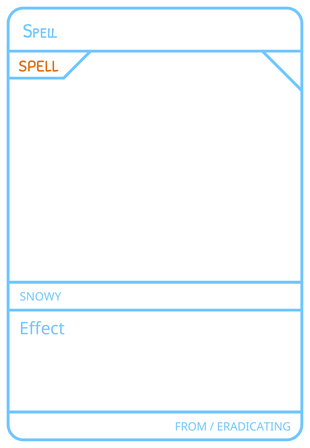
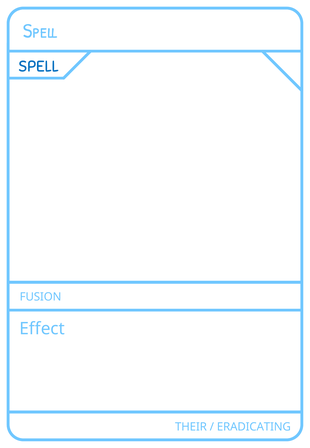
SPELL colour: orange -> blue (38, 66)
SNOWY: SNOWY -> FUSION (41, 297)
FROM: FROM -> THEIR (191, 427)
